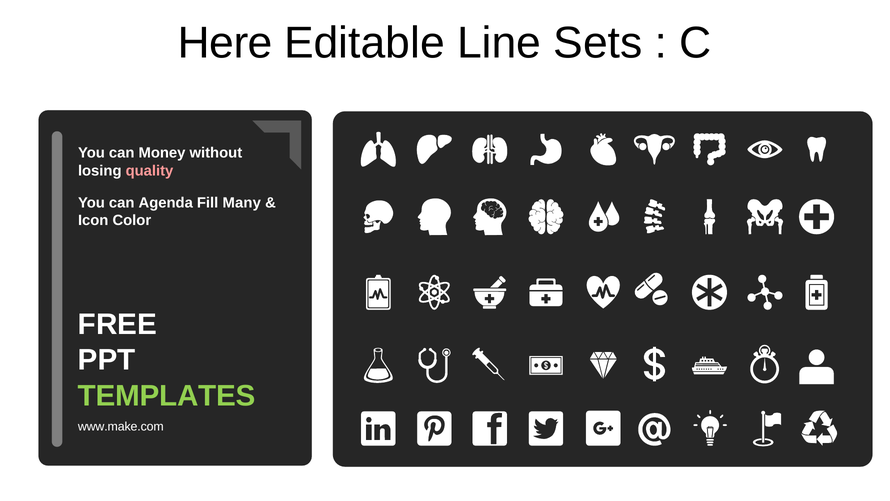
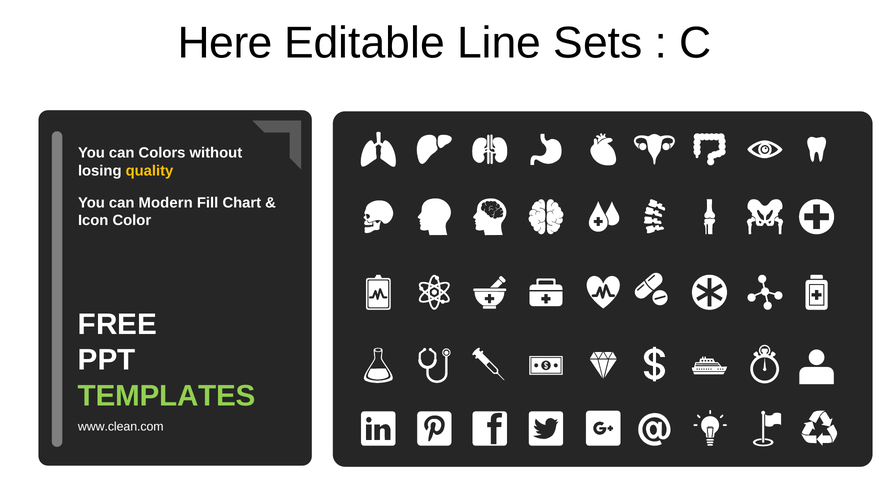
Money: Money -> Colors (162, 153)
quality colour: pink -> yellow (149, 171)
Agenda: Agenda -> Modern (166, 203)
Many: Many -> Chart (242, 203)
www.make.com: www.make.com -> www.clean.com (121, 426)
